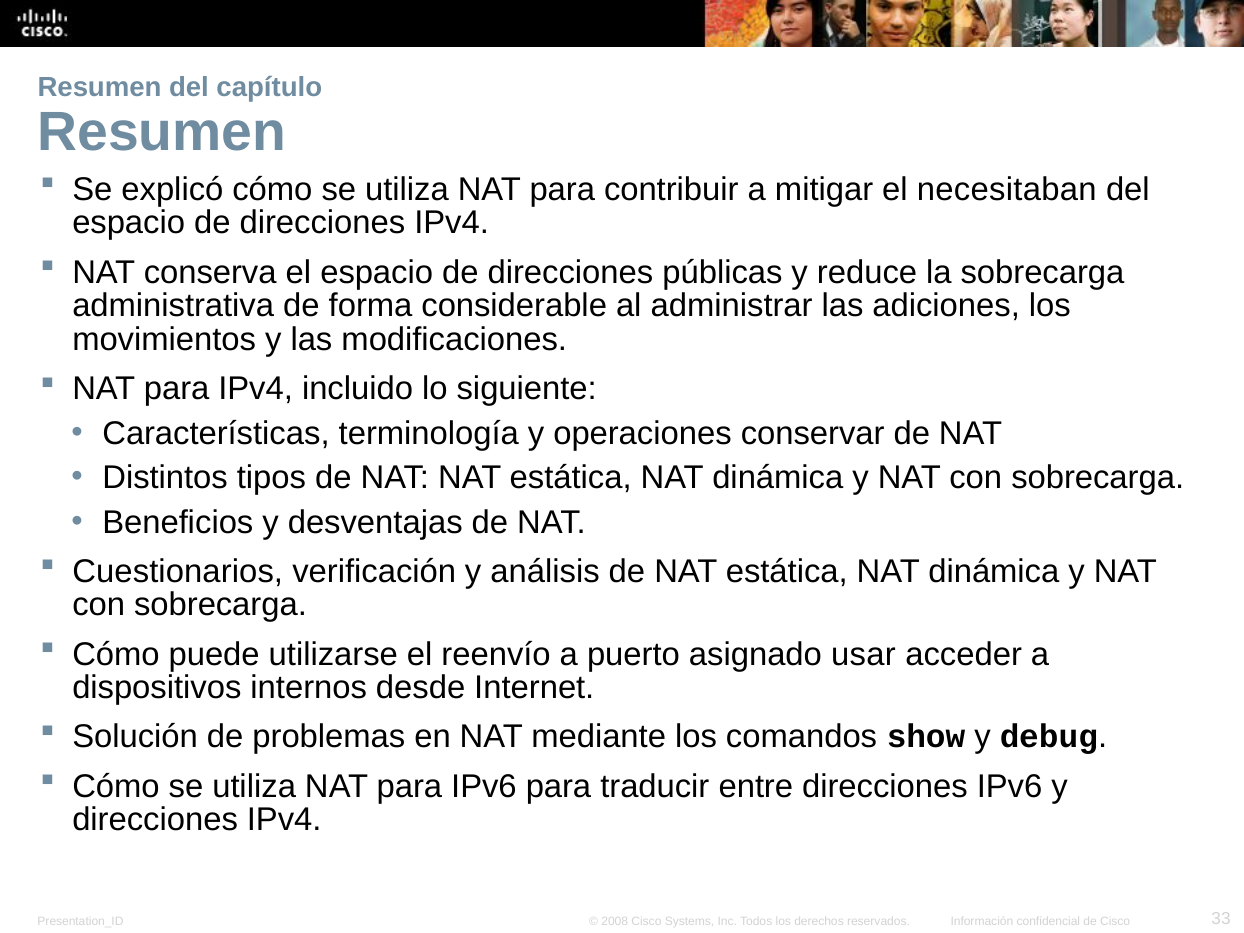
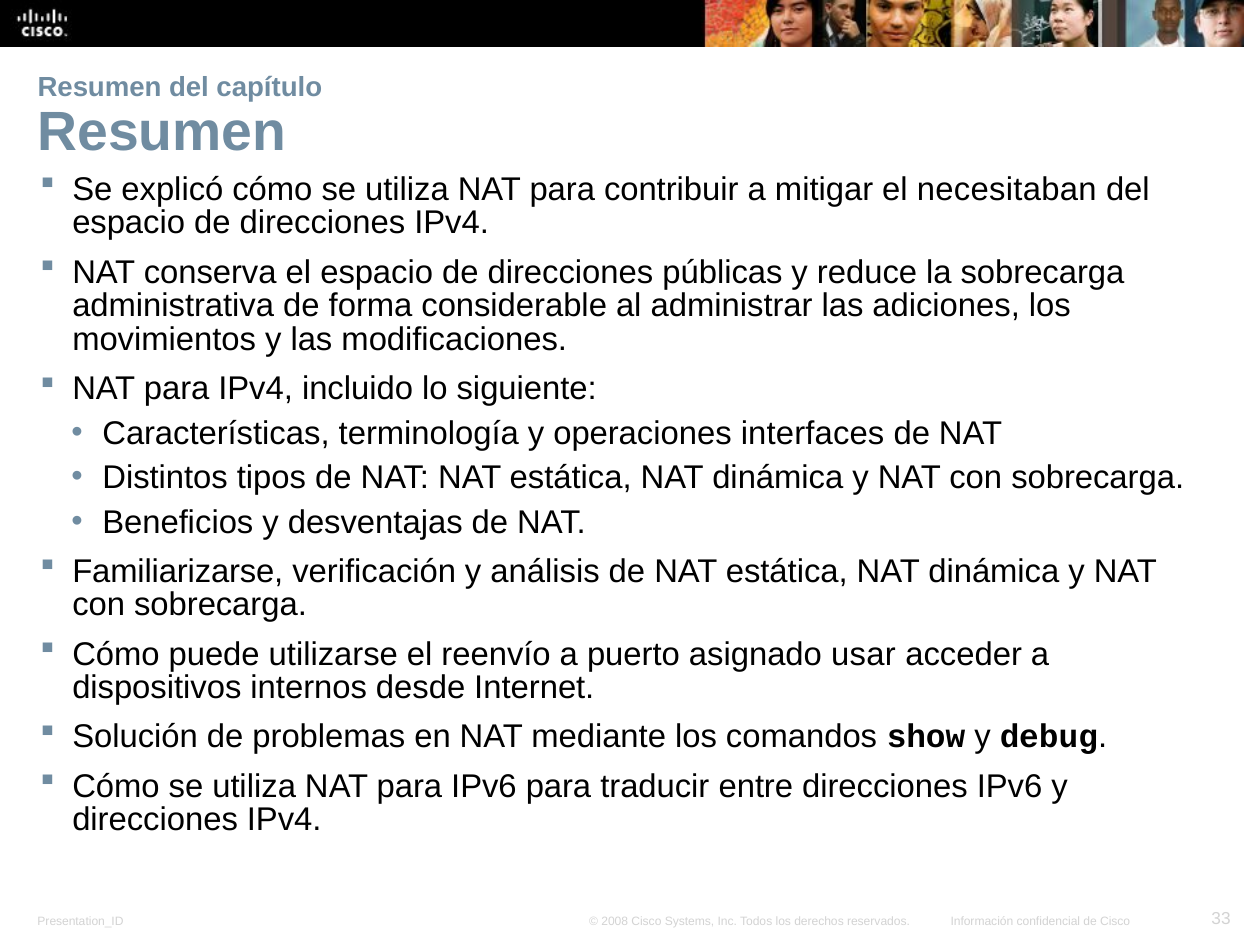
conservar: conservar -> interfaces (813, 433)
Cuestionarios: Cuestionarios -> Familiarizarse (178, 571)
